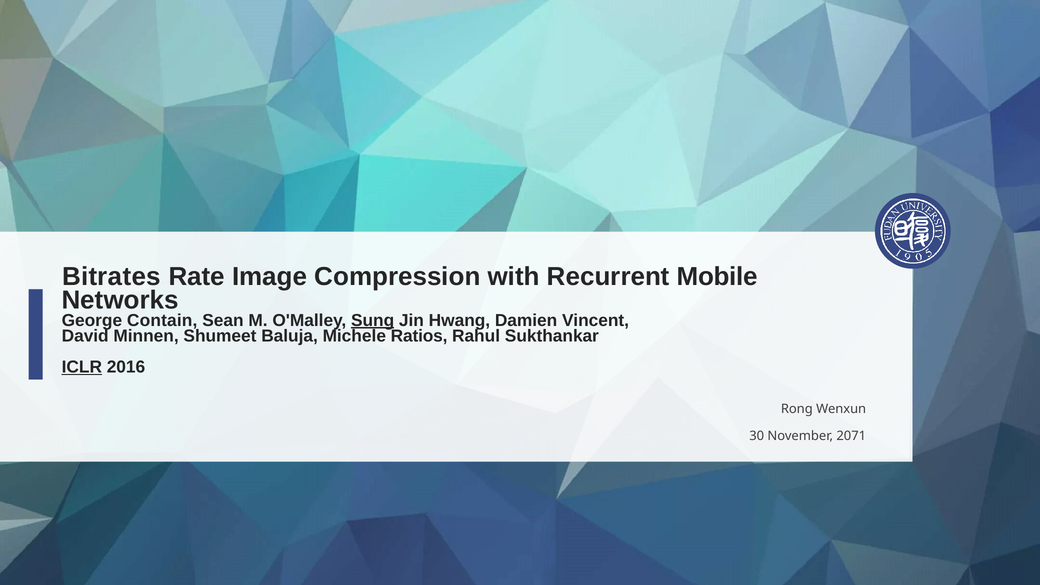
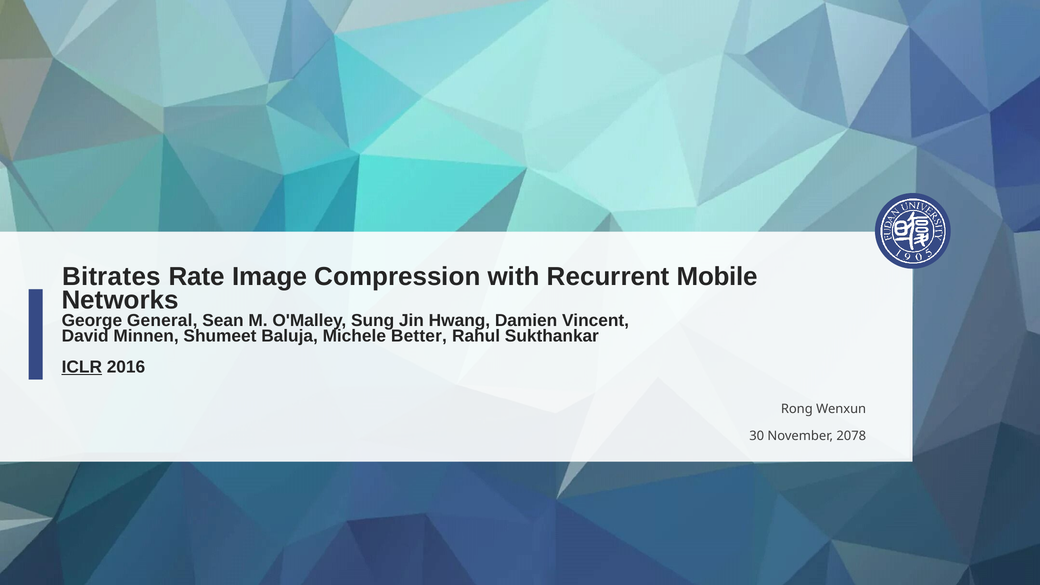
Contain: Contain -> General (162, 320)
Sung underline: present -> none (373, 320)
Ratios: Ratios -> Better (419, 336)
2071: 2071 -> 2078 (851, 436)
